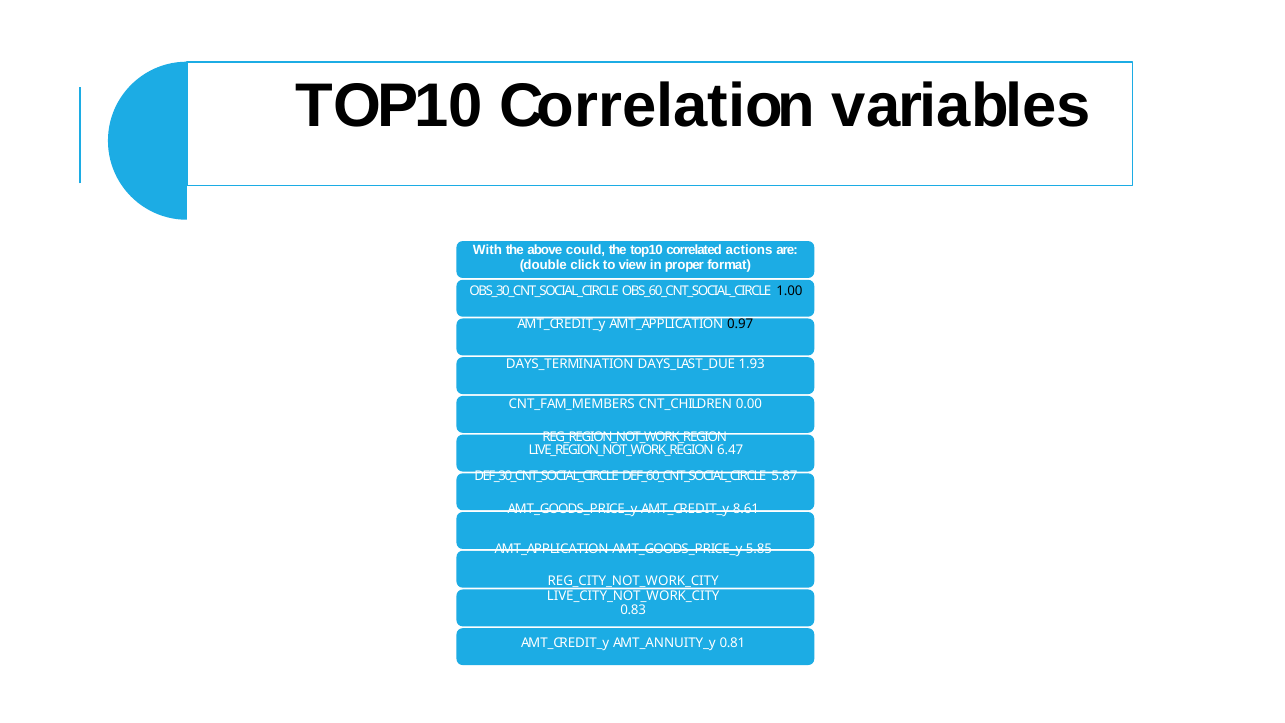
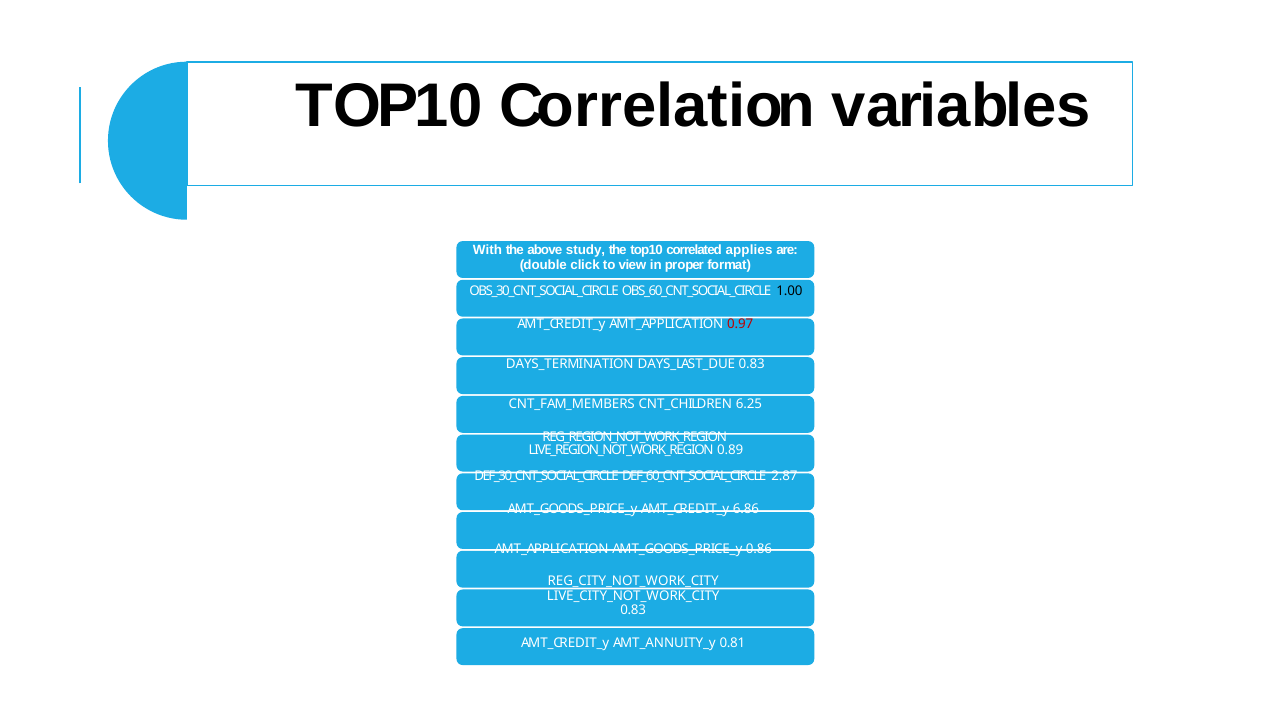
could: could -> study (586, 250)
actions: actions -> applies (749, 250)
0.97 colour: black -> red (740, 324)
DAYS_LAST_DUE 1.93: 1.93 -> 0.83 (752, 364)
0.00: 0.00 -> 6.25 (749, 404)
6.47: 6.47 -> 0.89 (730, 450)
5.87: 5.87 -> 2.87 (784, 476)
8.61: 8.61 -> 6.86 (746, 509)
5.85: 5.85 -> 0.86 (759, 549)
